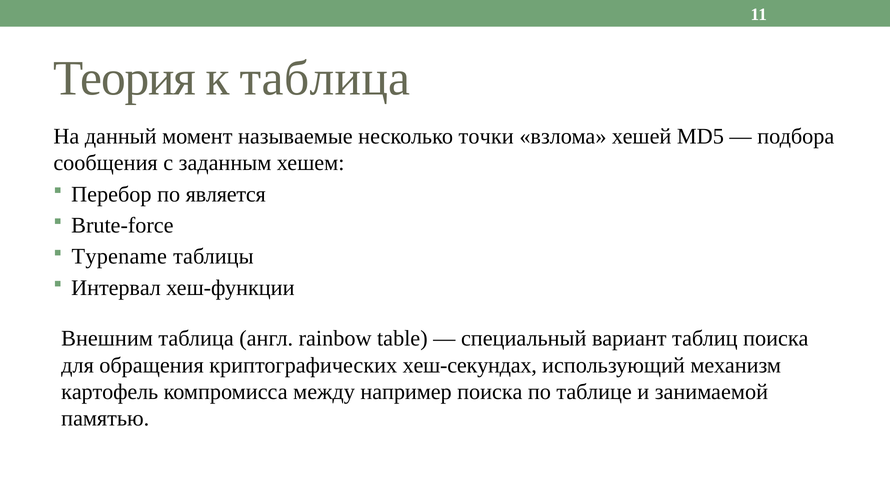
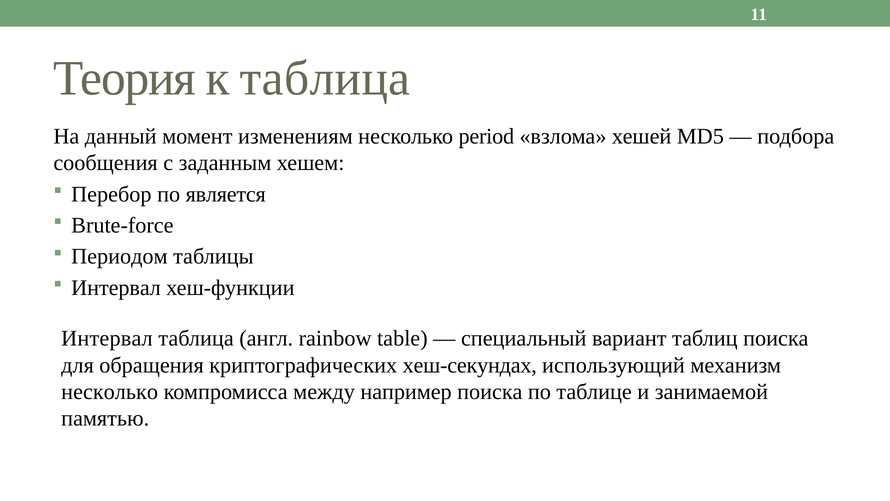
называемые: называемые -> изменениям (295, 136)
точки: точки -> period (486, 136)
Typename: Typename -> Периодом (119, 256)
Внешним: Внешним -> Интервал (107, 338)
картофель: картофель -> несколько (110, 392)
